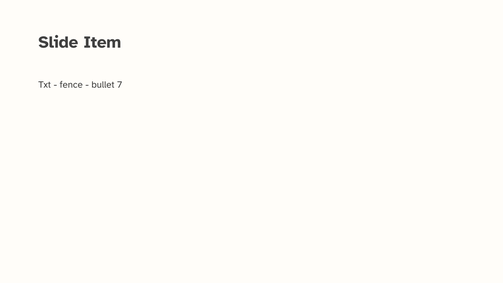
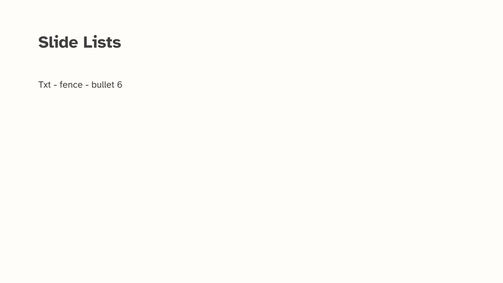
Item: Item -> Lists (102, 42)
7: 7 -> 6 (120, 85)
